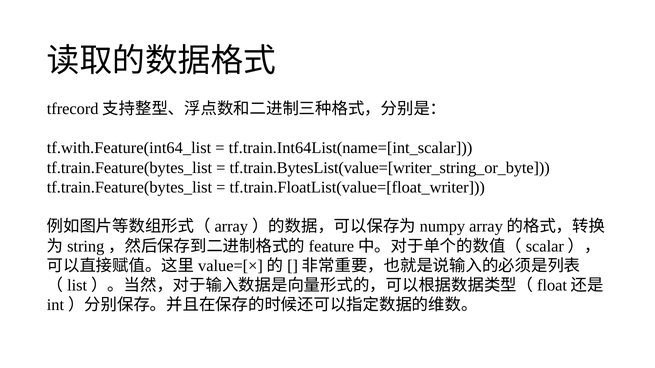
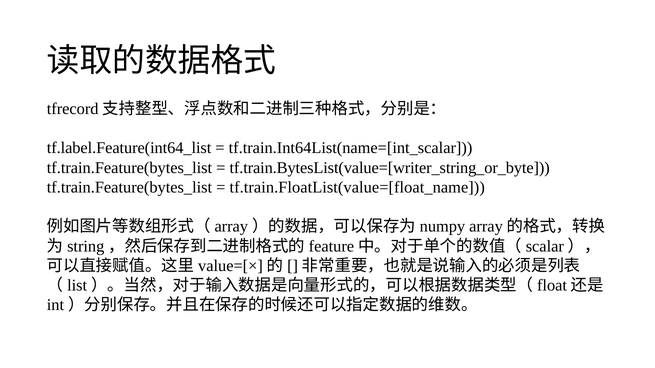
tf.with.Feature(int64_list: tf.with.Feature(int64_list -> tf.label.Feature(int64_list (129, 148)
tf.train.FloatList(value=[float_writer: tf.train.FloatList(value=[float_writer -> tf.train.FloatList(value=[float_name (357, 188)
